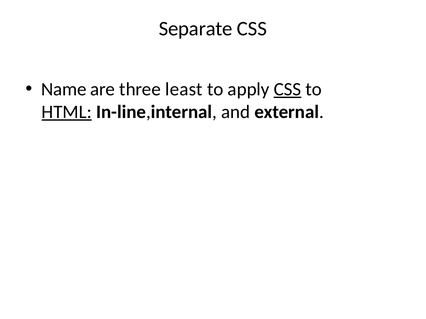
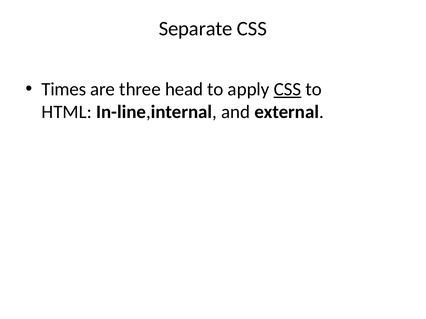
Name: Name -> Times (64, 89)
least: least -> head (184, 89)
HTML underline: present -> none (67, 112)
